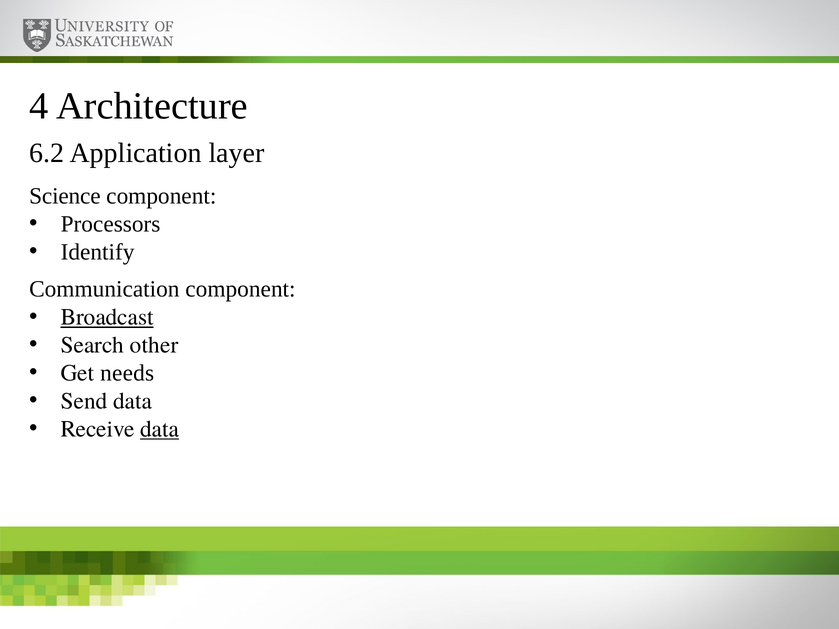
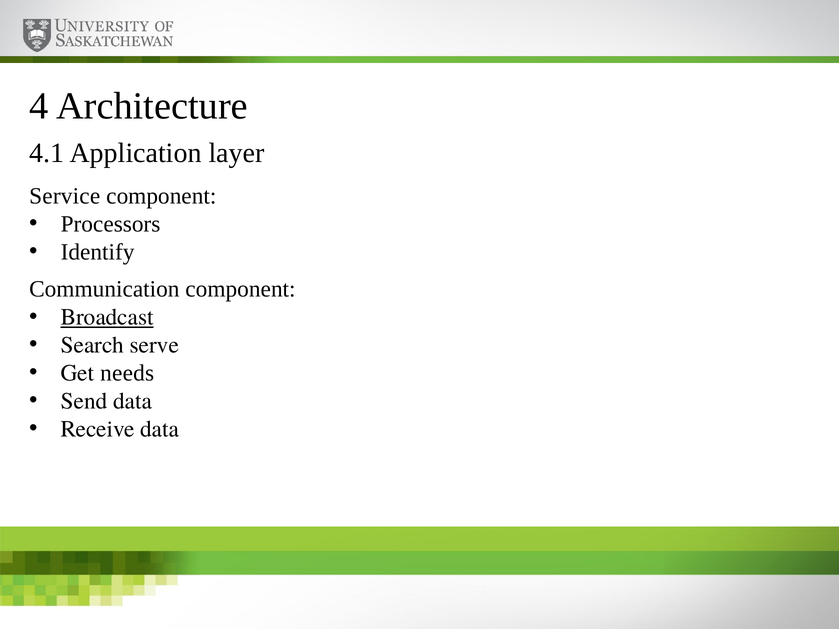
6.2: 6.2 -> 4.1 (47, 153)
Science: Science -> Service (65, 196)
other: other -> serve (154, 345)
data underline: present -> none (160, 429)
